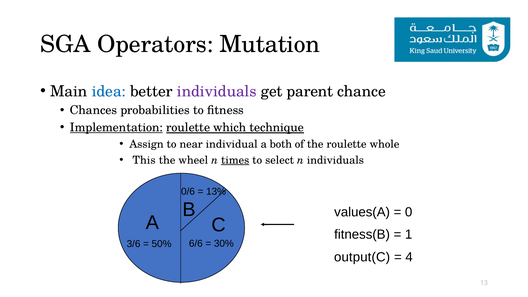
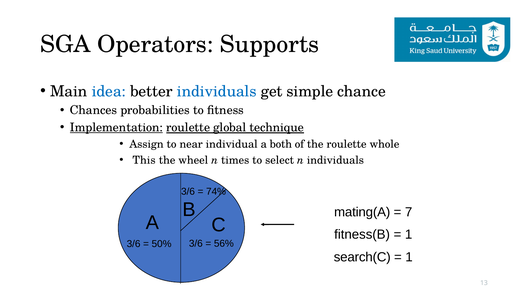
Mutation: Mutation -> Supports (270, 44)
individuals colour: purple -> blue (217, 91)
parent: parent -> simple (310, 91)
which: which -> global (230, 128)
times underline: present -> none (235, 160)
0/6: 0/6 -> 3/6 (188, 192)
13%: 13% -> 74% (216, 192)
values(A: values(A -> mating(A (362, 212)
0: 0 -> 7 (409, 212)
6/6: 6/6 -> 3/6 (196, 244)
30%: 30% -> 56% (224, 244)
output(C: output(C -> search(C (362, 257)
4: 4 -> 1 (409, 257)
